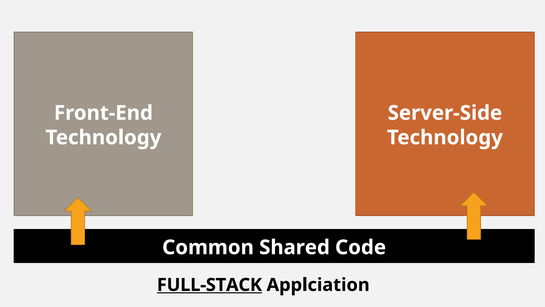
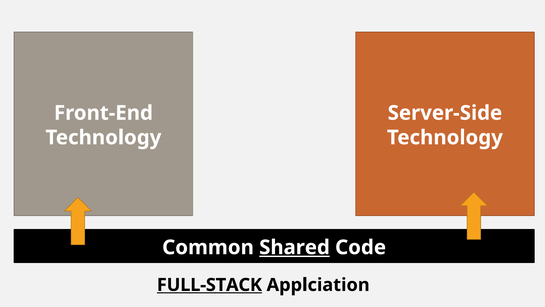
Shared underline: none -> present (295, 247)
